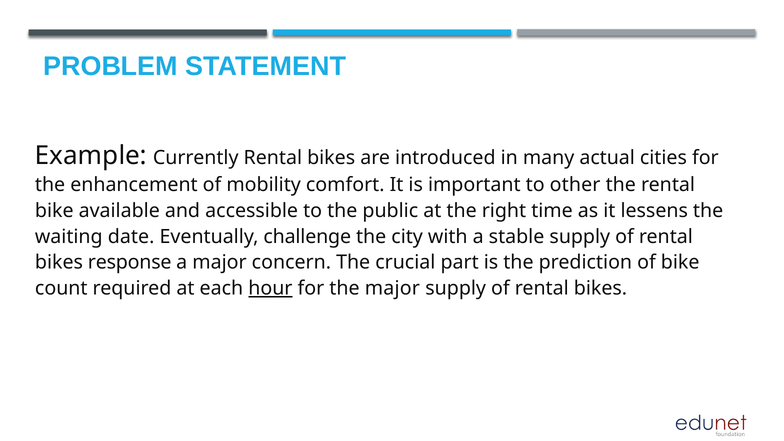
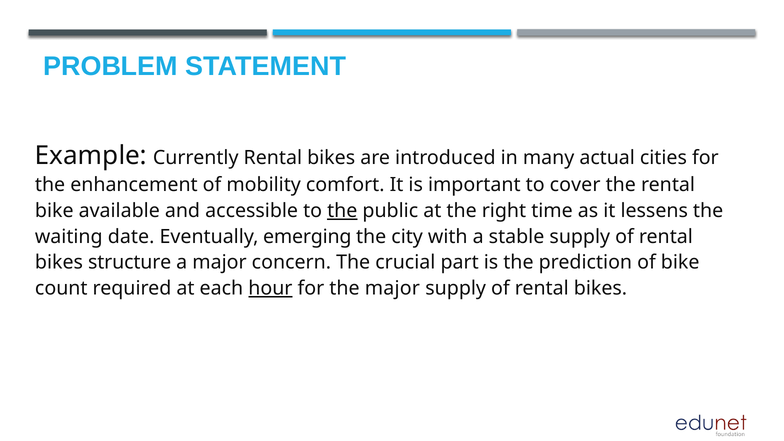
other: other -> cover (575, 185)
the underline: none -> present (342, 211)
challenge: challenge -> emerging (307, 237)
response: response -> structure (130, 262)
